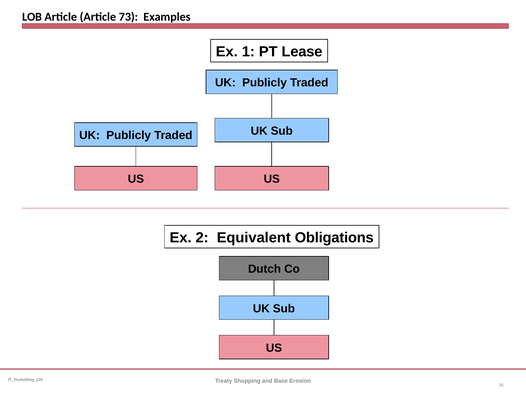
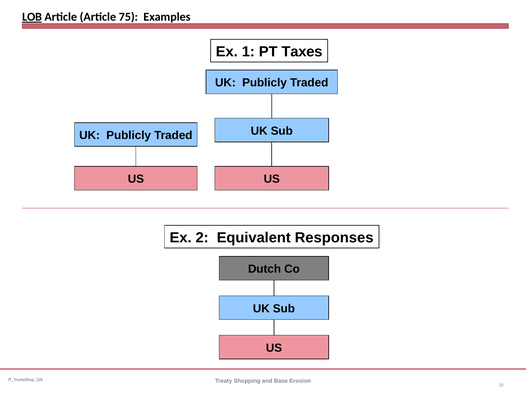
LOB underline: none -> present (32, 17)
73: 73 -> 75 (128, 17)
Lease: Lease -> Taxes (302, 52)
Obligations: Obligations -> Responses (334, 238)
